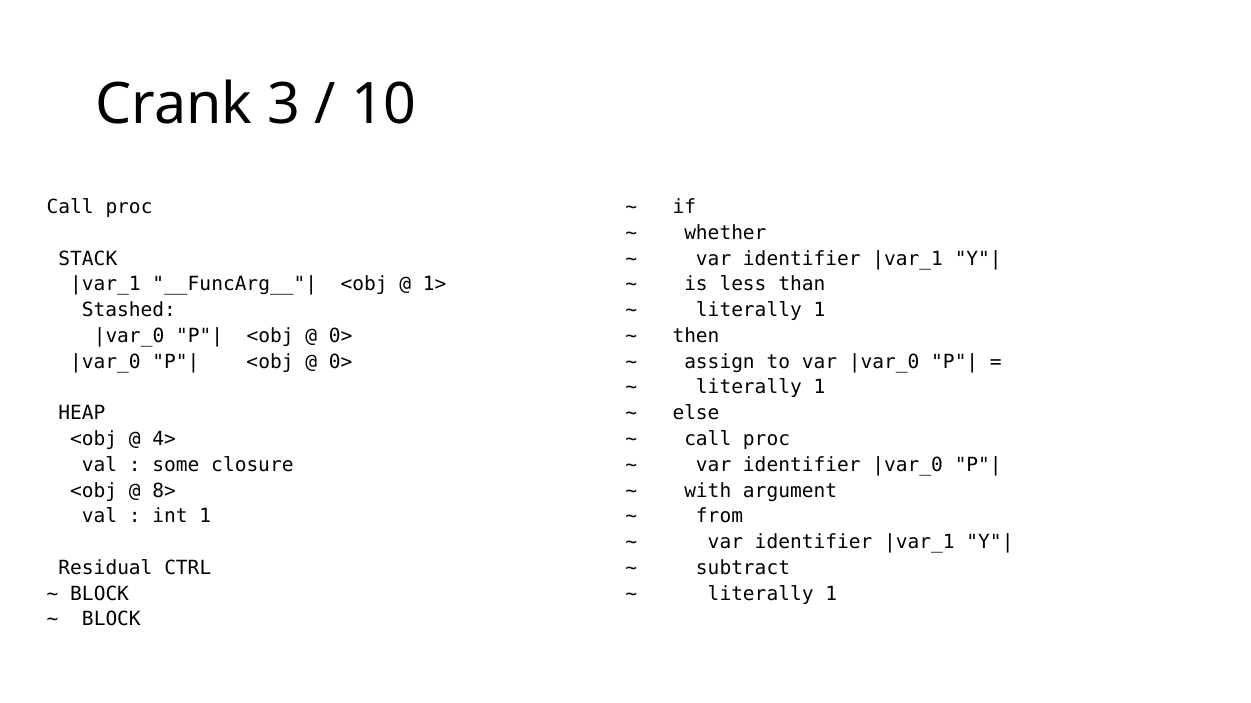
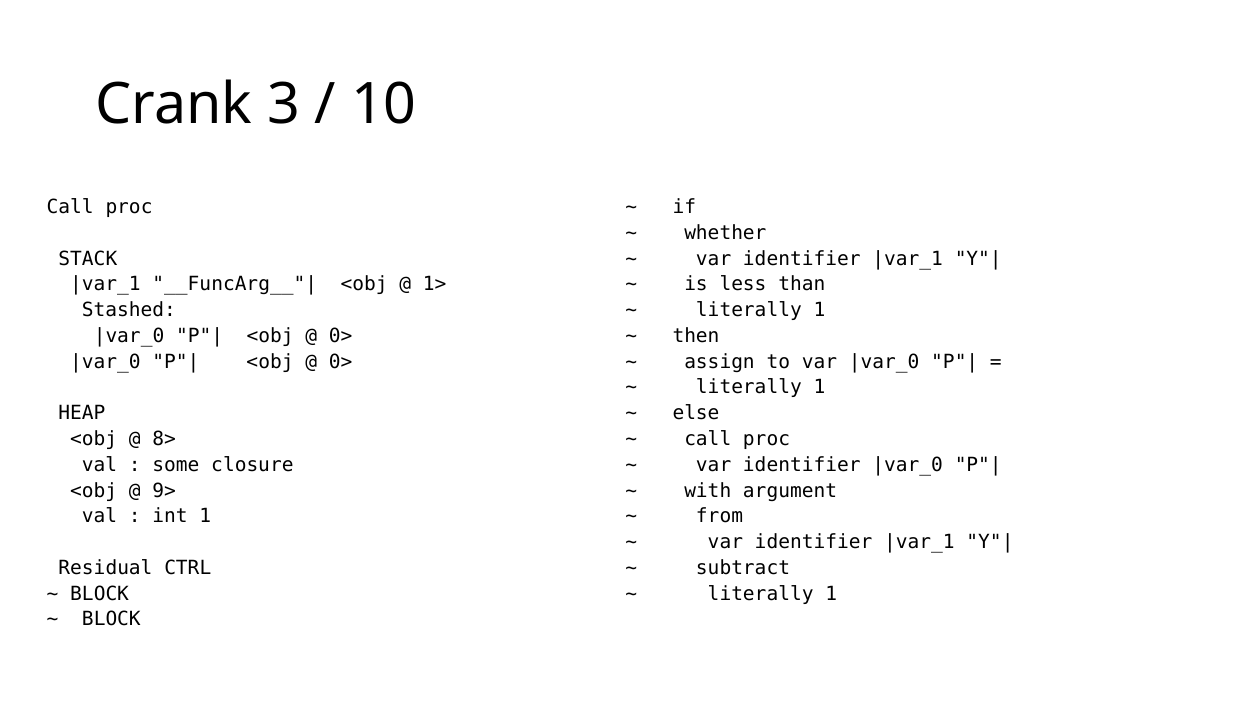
4>: 4> -> 8> (164, 439)
8>: 8> -> 9> (164, 491)
